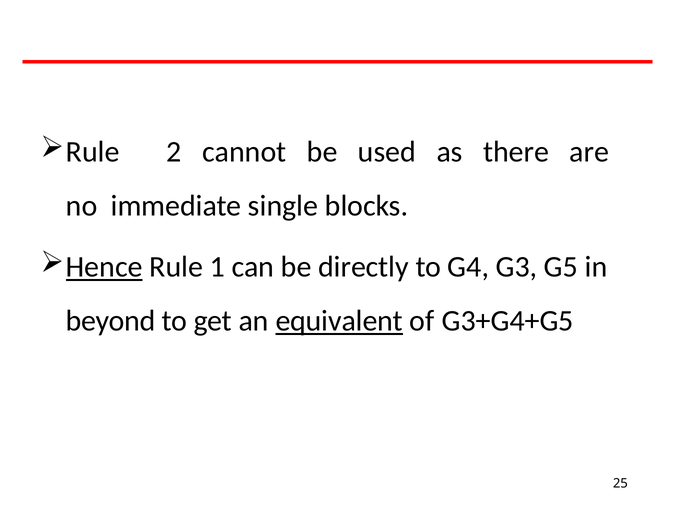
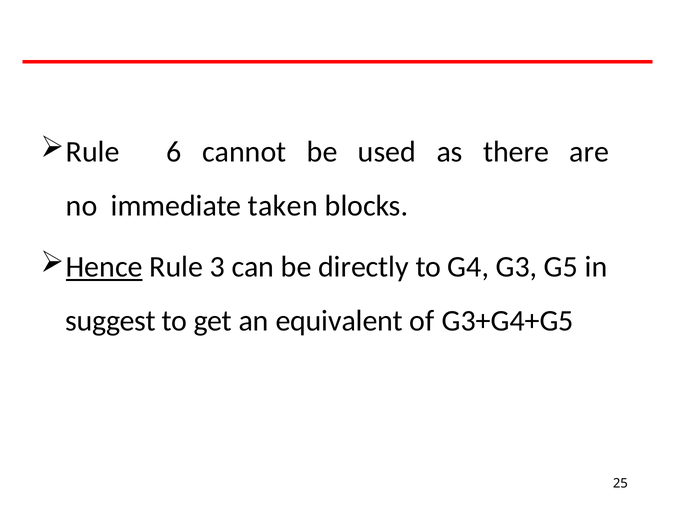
2: 2 -> 6 (174, 152)
single: single -> taken (283, 206)
1: 1 -> 3 (217, 267)
beyond: beyond -> suggest (111, 321)
equivalent underline: present -> none (339, 321)
